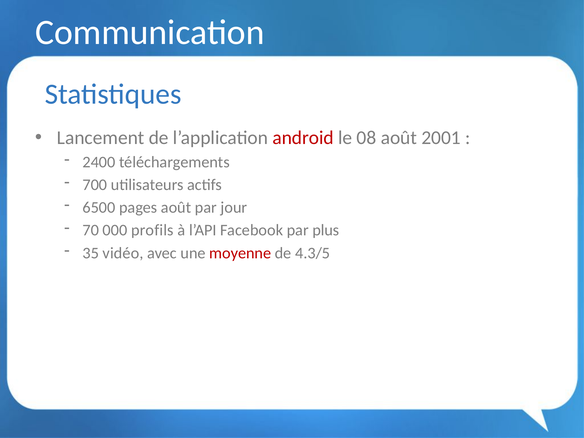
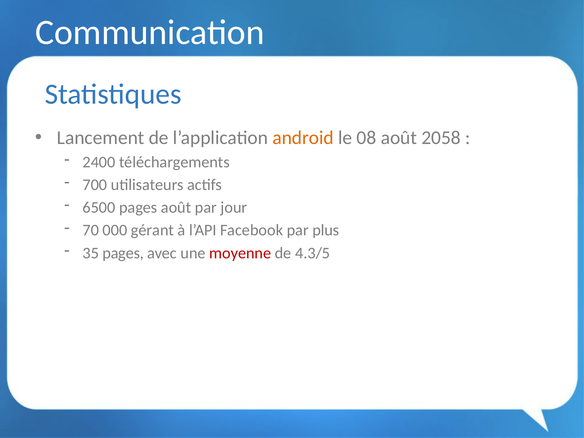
android colour: red -> orange (303, 138)
2001: 2001 -> 2058 (441, 138)
profils: profils -> gérant (152, 230)
35 vidéo: vidéo -> pages (123, 253)
